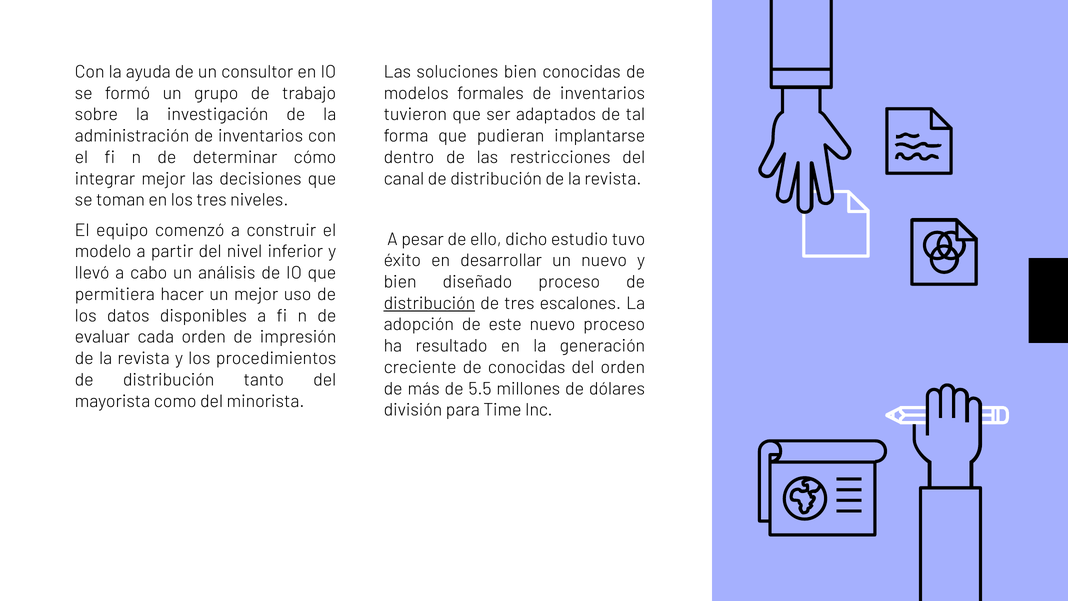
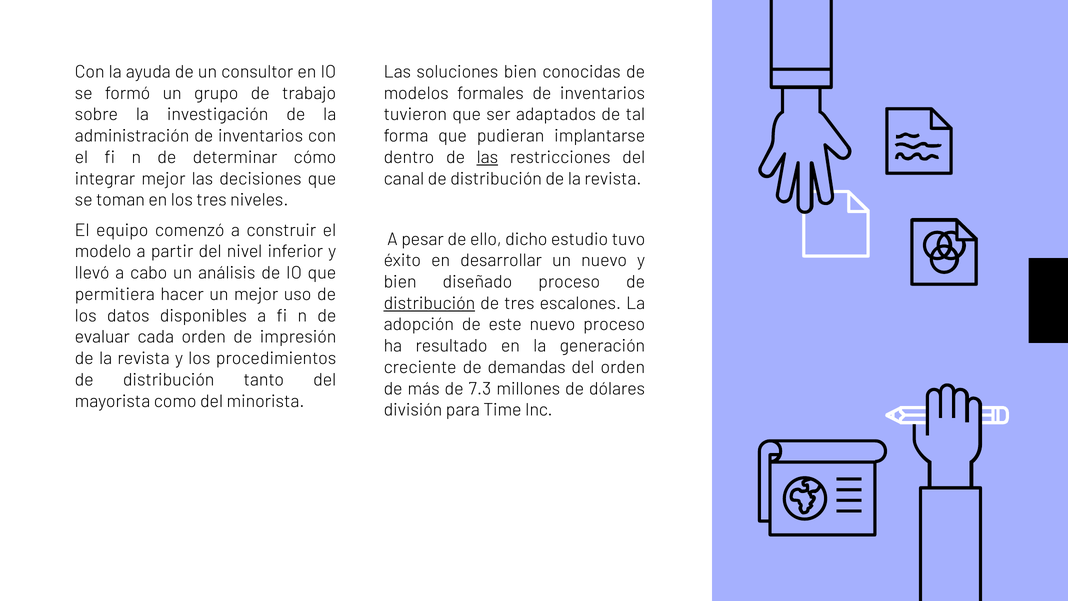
las underline: none -> present (487, 157)
de conocidas: conocidas -> demandas (527, 367)
5.5: 5.5 -> 7.3 (480, 389)
